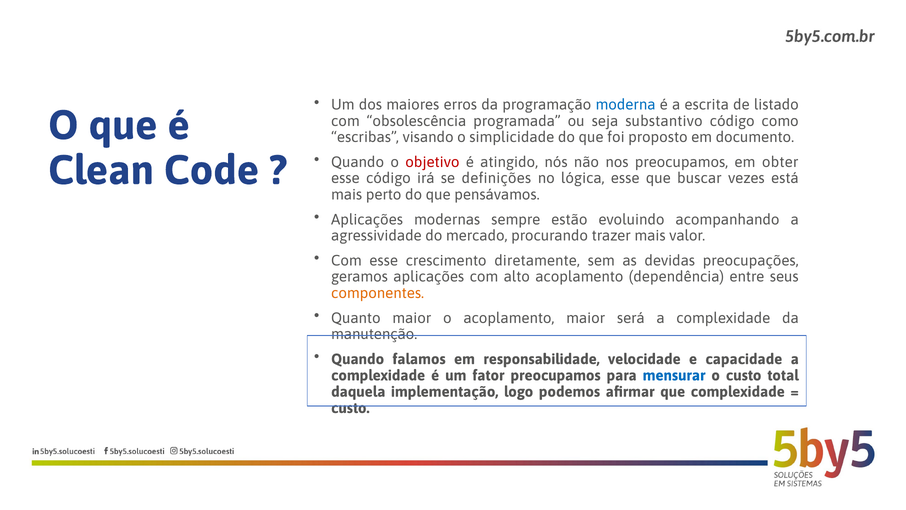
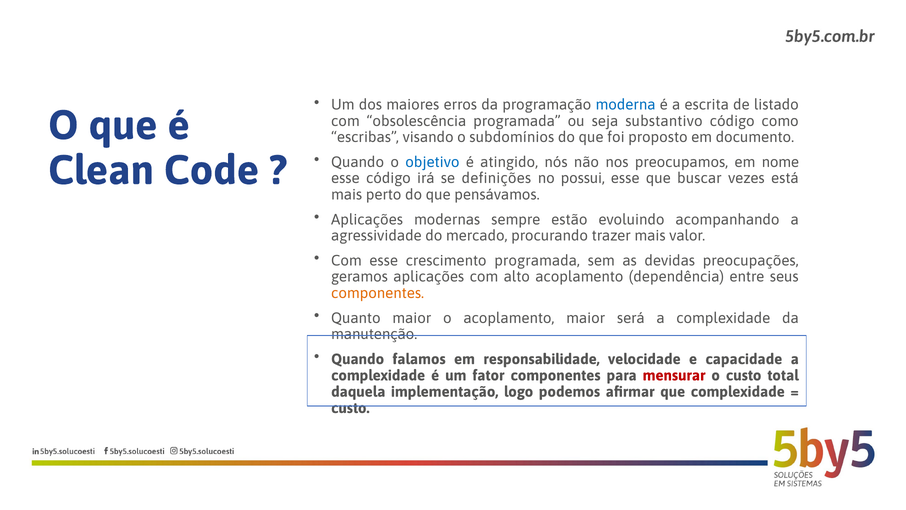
simplicidade: simplicidade -> subdomínios (512, 137)
objetivo colour: red -> blue (432, 162)
obter: obter -> nome (780, 162)
lógica: lógica -> possui (583, 178)
crescimento diretamente: diretamente -> programada (537, 260)
fator preocupamos: preocupamos -> componentes (556, 375)
mensurar colour: blue -> red (674, 375)
